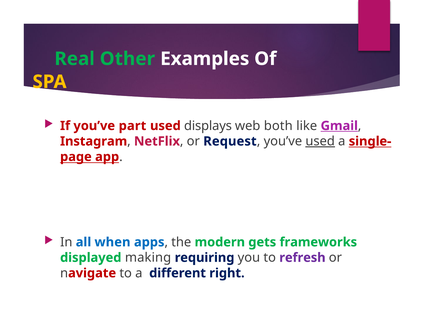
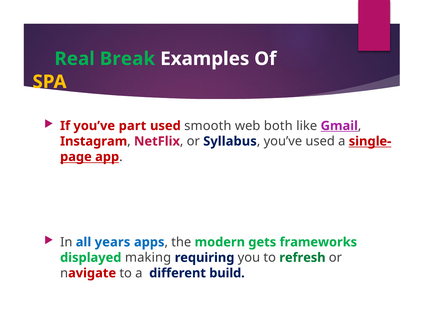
Other: Other -> Break (127, 59)
displays: displays -> smooth (208, 126)
Request: Request -> Syllabus (230, 141)
used underline: present -> none (320, 141)
when: when -> years (112, 242)
refresh colour: purple -> green (302, 258)
right: right -> build (227, 273)
